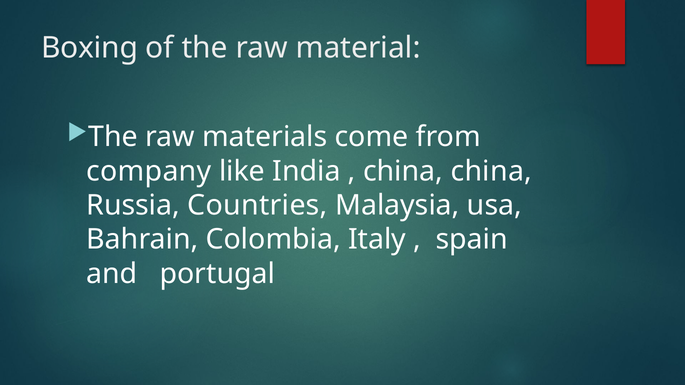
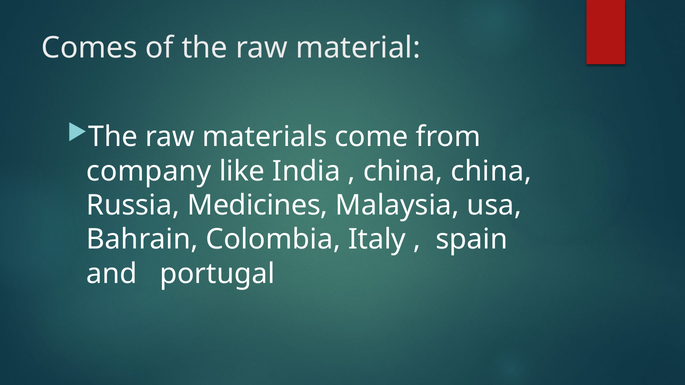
Boxing: Boxing -> Comes (90, 48)
Countries: Countries -> Medicines (258, 205)
